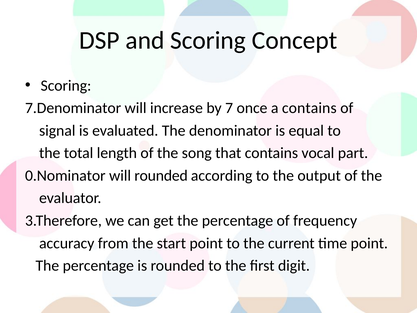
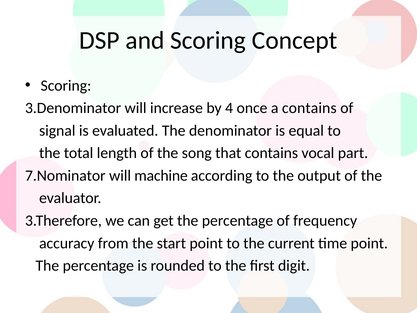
7.Denominator: 7.Denominator -> 3.Denominator (73, 108)
7: 7 -> 4 (229, 108)
0.Nominator: 0.Nominator -> 7.Nominator (65, 176)
will rounded: rounded -> machine (161, 176)
